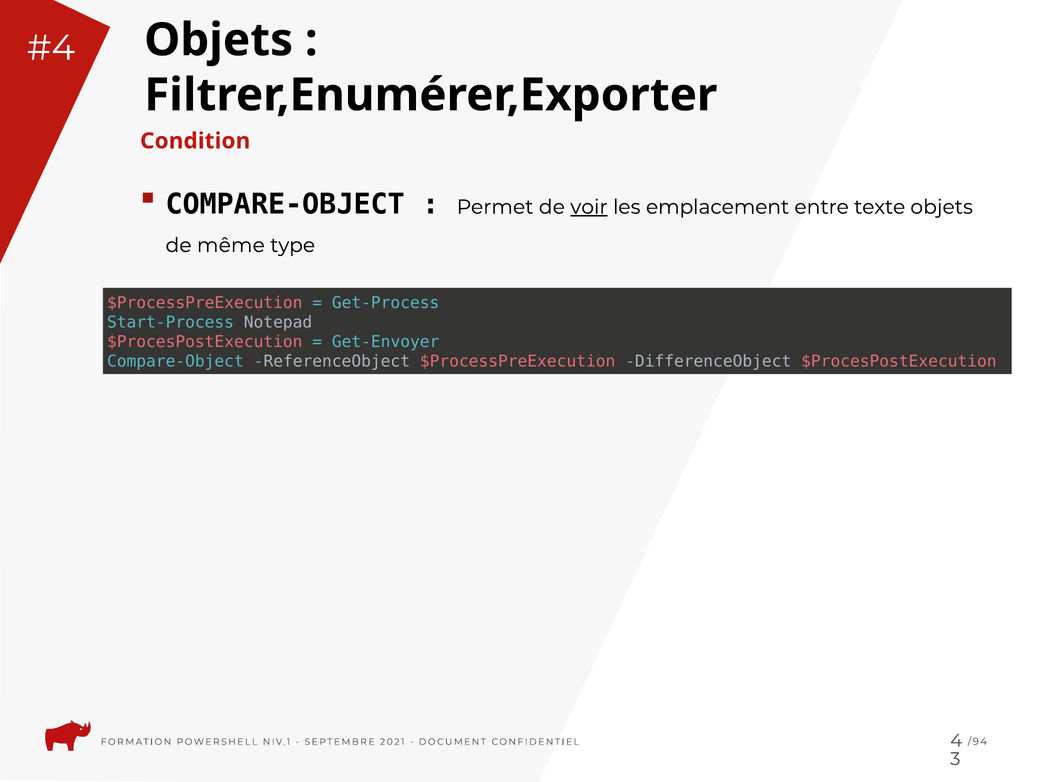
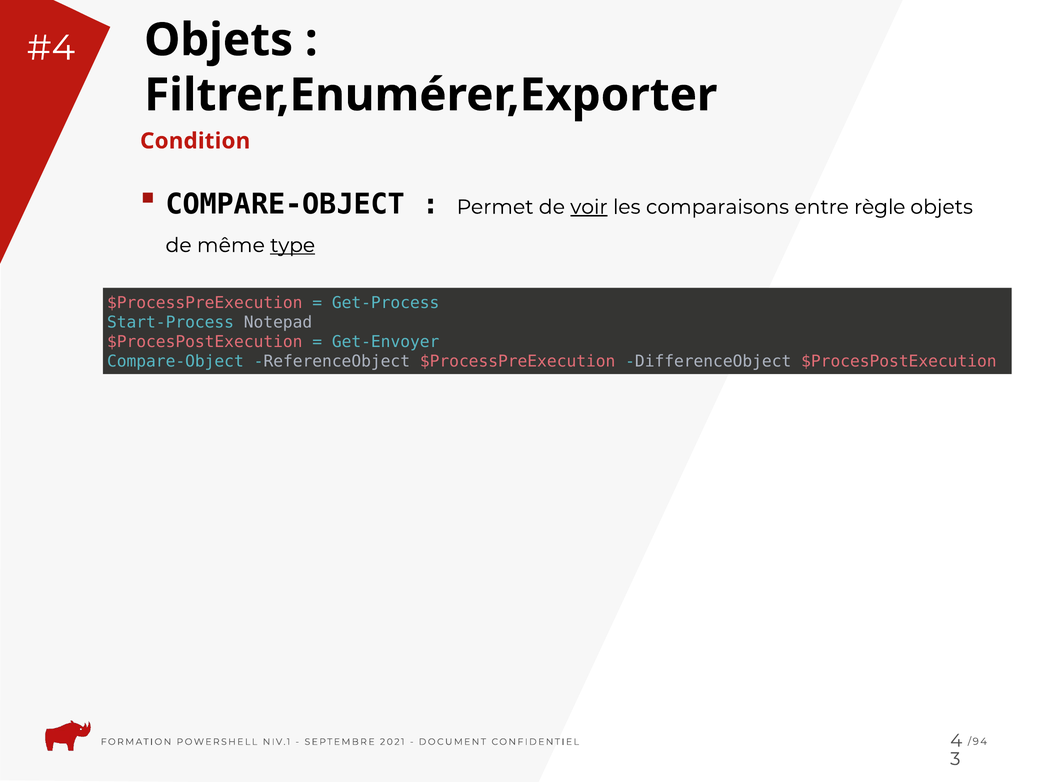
emplacement: emplacement -> comparaisons (718, 207)
texte: texte -> règle (880, 207)
type underline: none -> present (293, 245)
